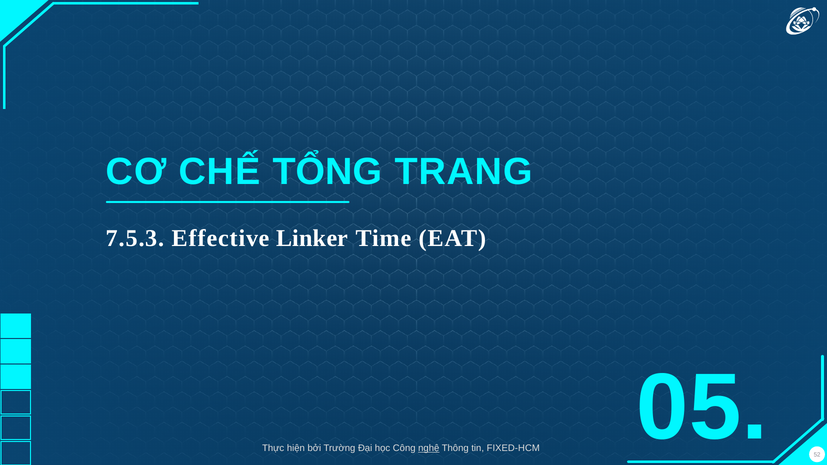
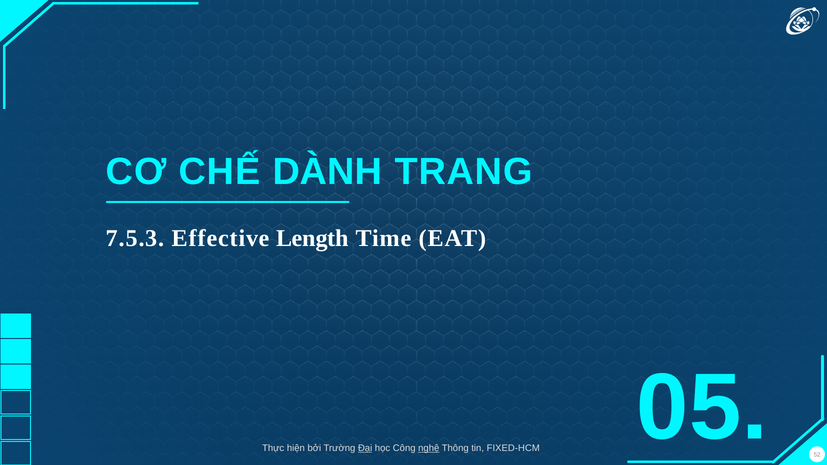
TỔNG: TỔNG -> DÀNH (327, 172)
Linker: Linker -> Length (312, 238)
Đại underline: none -> present (365, 448)
